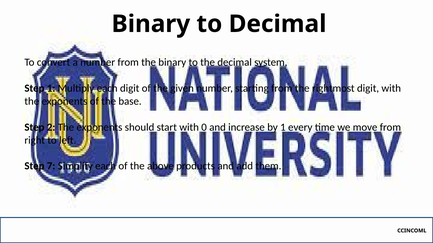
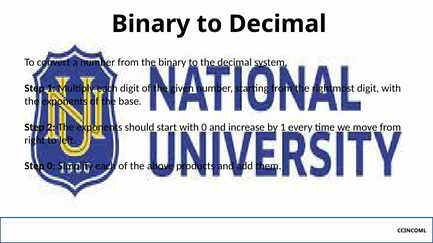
Step 7: 7 -> 0 (51, 166)
